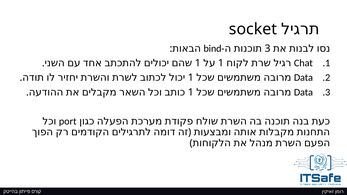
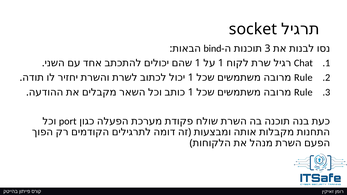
Data: Data -> Rule (303, 78)
Data: Data -> Rule (303, 92)
